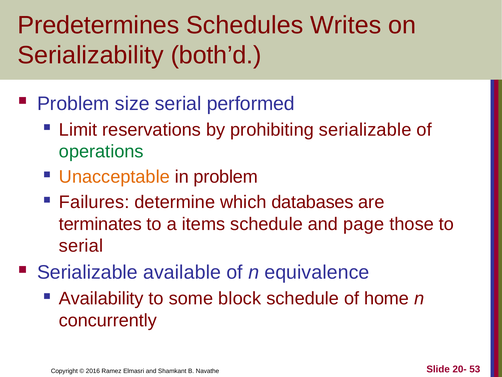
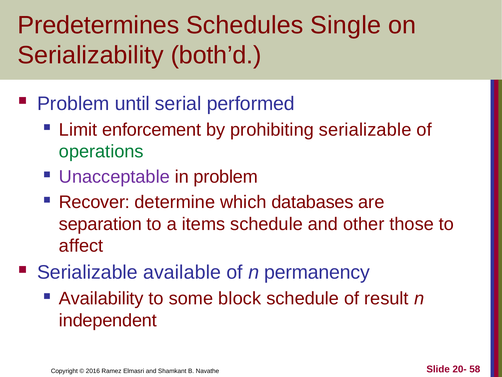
Writes: Writes -> Single (346, 25)
size: size -> until (132, 103)
reservations: reservations -> enforcement (152, 130)
Unacceptable colour: orange -> purple (114, 177)
Failures: Failures -> Recover (94, 202)
terminates: terminates -> separation (100, 224)
page: page -> other (364, 224)
serial: serial -> affect (81, 245)
equivalence: equivalence -> permanency (317, 272)
home: home -> result (386, 298)
concurrently: concurrently -> independent (108, 320)
53: 53 -> 58 (475, 369)
